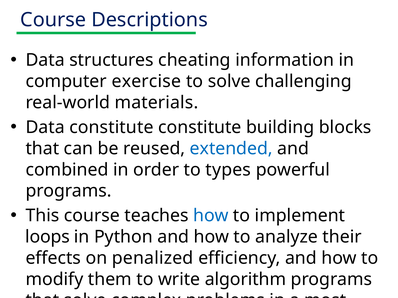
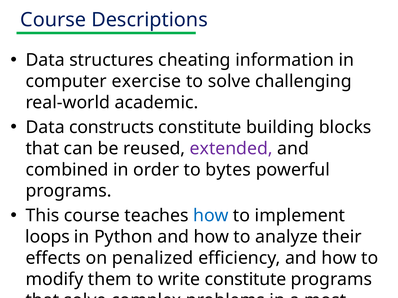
materials: materials -> academic (156, 103)
Data constitute: constitute -> constructs (112, 128)
extended colour: blue -> purple (231, 149)
types: types -> bytes (228, 170)
write algorithm: algorithm -> constitute (246, 280)
